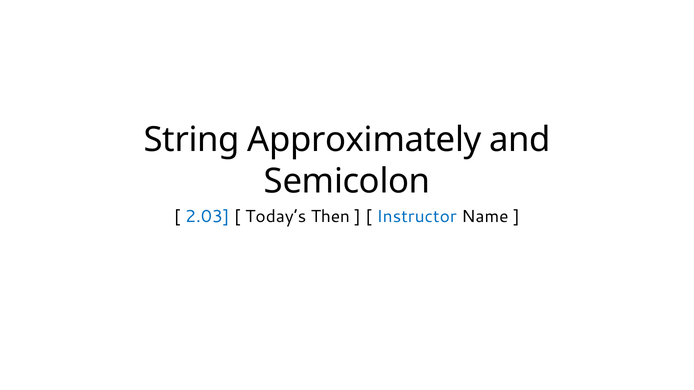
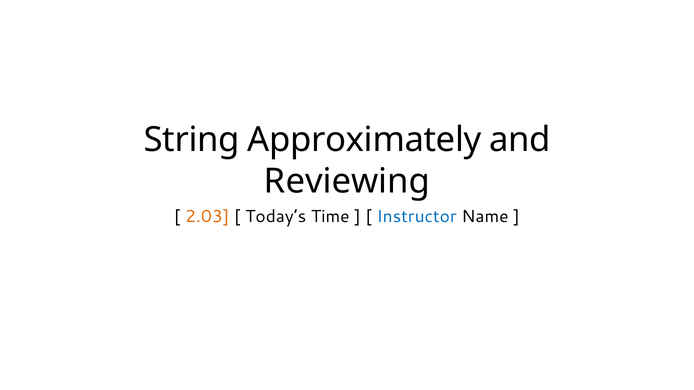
Semicolon: Semicolon -> Reviewing (347, 181)
2.03 colour: blue -> orange (207, 217)
Then: Then -> Time (330, 217)
